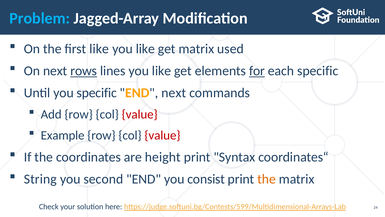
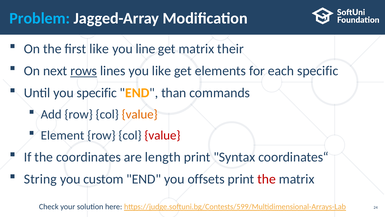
like: like -> line (145, 49)
used: used -> their (231, 49)
for underline: present -> none (257, 71)
END next: next -> than (174, 93)
value colour: red -> orange (140, 114)
Example: Example -> Element (63, 135)
height: height -> length (163, 157)
second: second -> custom (103, 179)
consist: consist -> offsets (206, 179)
the colour: orange -> red (267, 179)
